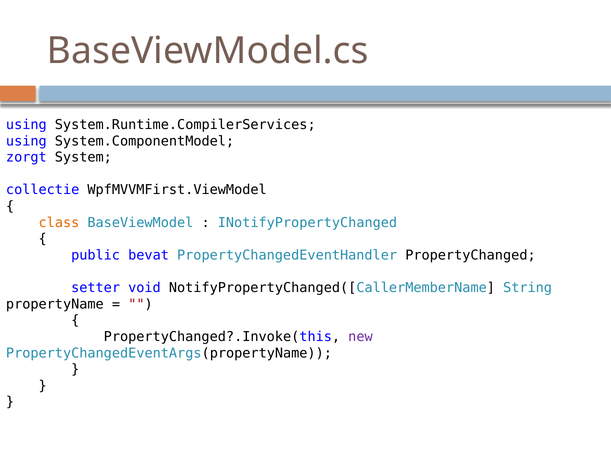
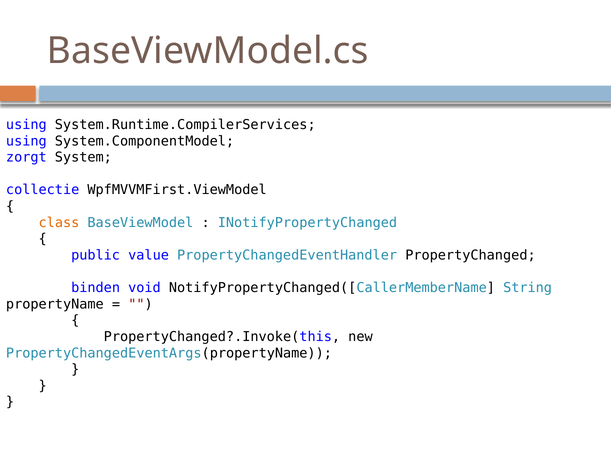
bevat: bevat -> value (149, 255)
setter: setter -> binden (96, 287)
new colour: purple -> black (360, 336)
